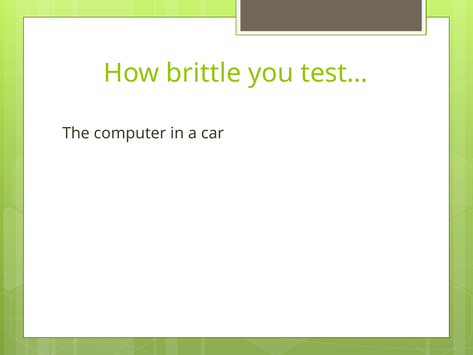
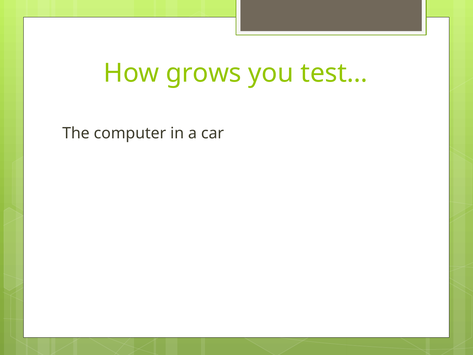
brittle: brittle -> grows (204, 73)
